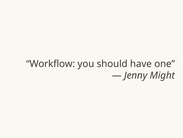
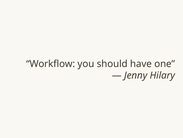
Might: Might -> Hilary (162, 75)
